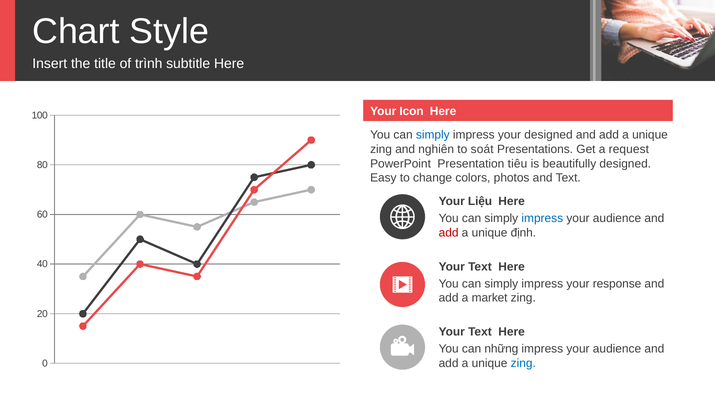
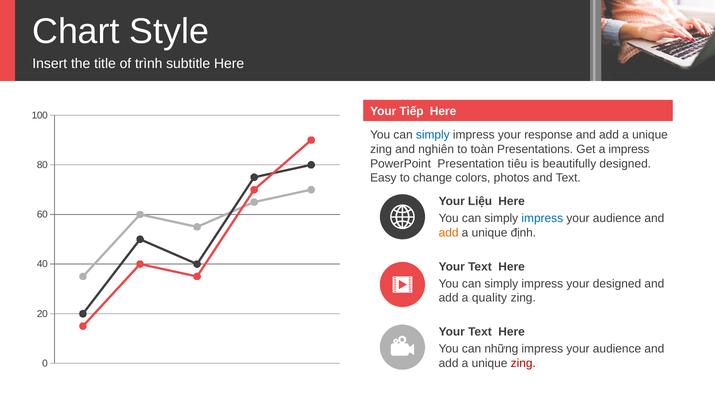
Icon: Icon -> Tiếp (412, 111)
your designed: designed -> response (549, 135)
soát: soát -> toàn (482, 149)
a request: request -> impress (629, 149)
add colour: red -> orange (449, 233)
your response: response -> designed (617, 284)
market: market -> quality (490, 298)
zing colour: blue -> red (523, 363)
